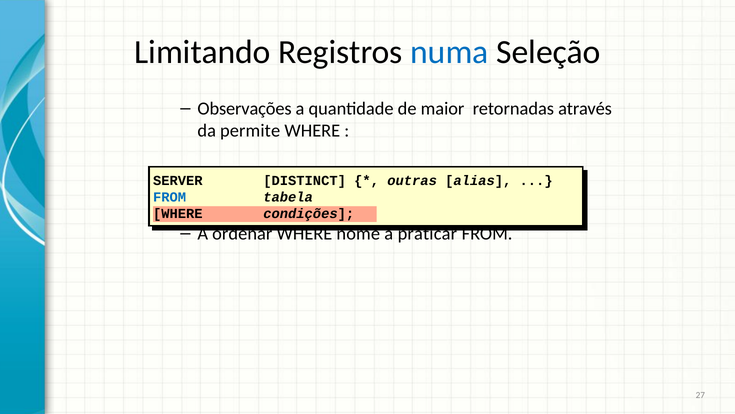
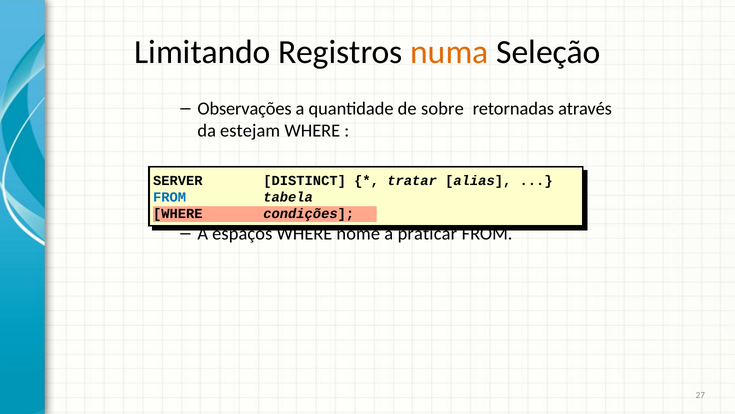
numa colour: blue -> orange (449, 52)
maior: maior -> sobre (442, 108)
permite: permite -> estejam (250, 130)
outras: outras -> tratar (412, 180)
ordenar: ordenar -> espaços (242, 233)
